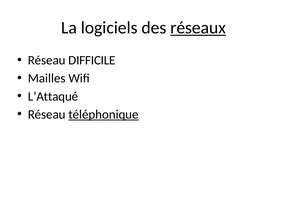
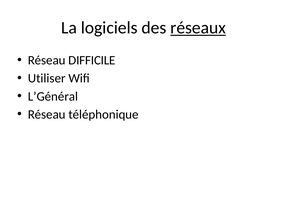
Mailles: Mailles -> Utiliser (47, 78)
L’Attaqué: L’Attaqué -> L’Général (53, 96)
téléphonique underline: present -> none (104, 115)
